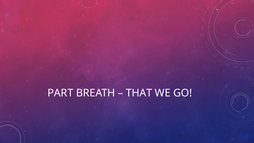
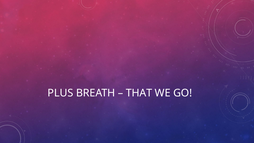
PART: PART -> PLUS (60, 93)
